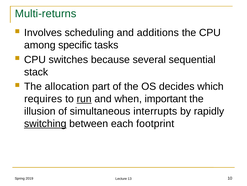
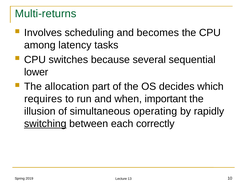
additions: additions -> becomes (158, 33)
specific: specific -> latency (75, 45)
stack: stack -> lower (36, 72)
run underline: present -> none (84, 99)
interrupts: interrupts -> operating (155, 111)
footprint: footprint -> correctly (155, 123)
